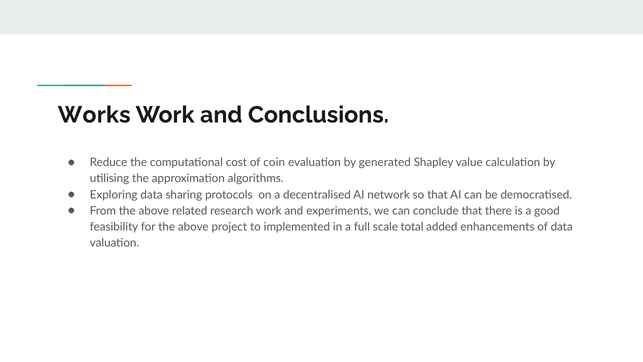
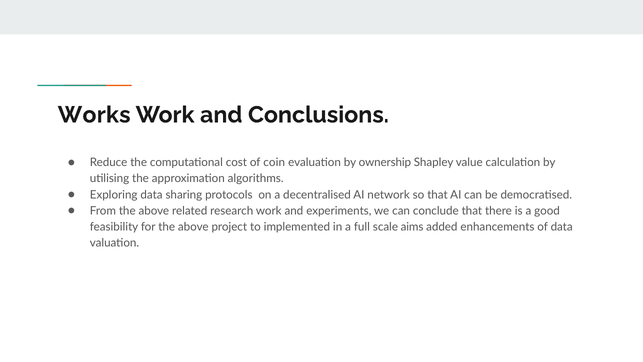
generated: generated -> ownership (385, 162)
total: total -> aims (412, 227)
